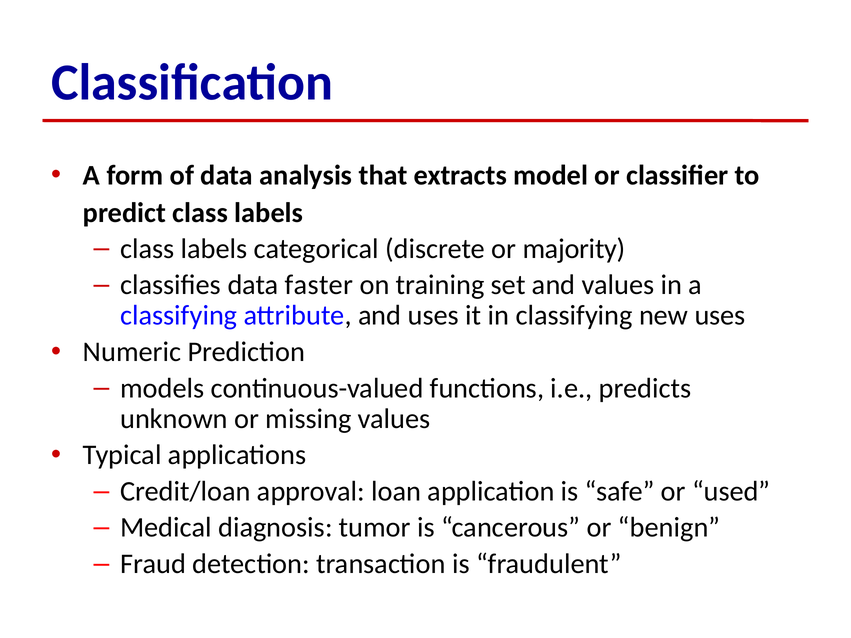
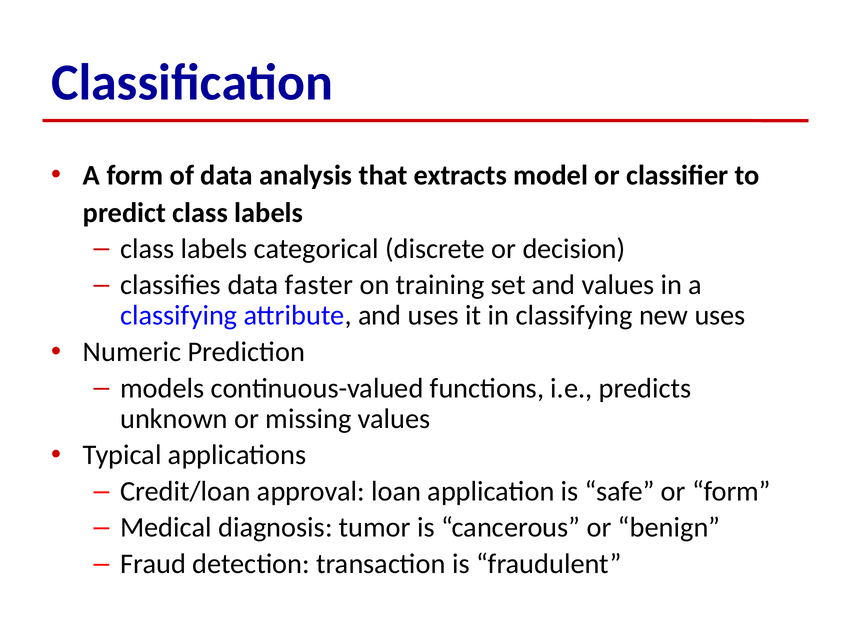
majority: majority -> decision (574, 249)
or used: used -> form (731, 492)
